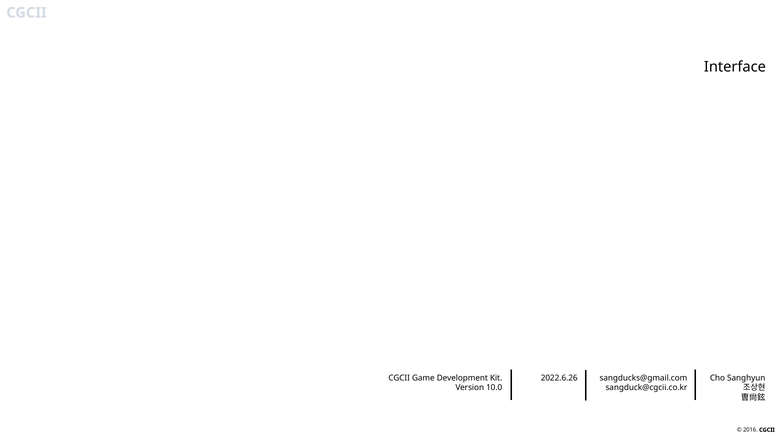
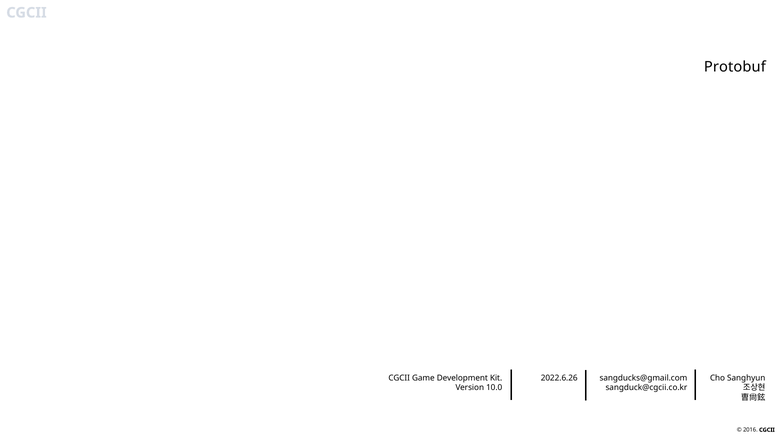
Interface: Interface -> Protobuf (735, 67)
